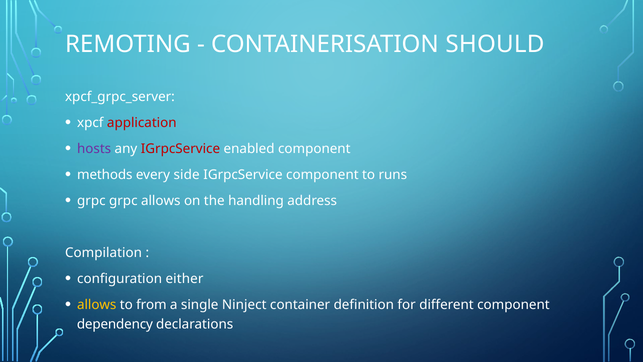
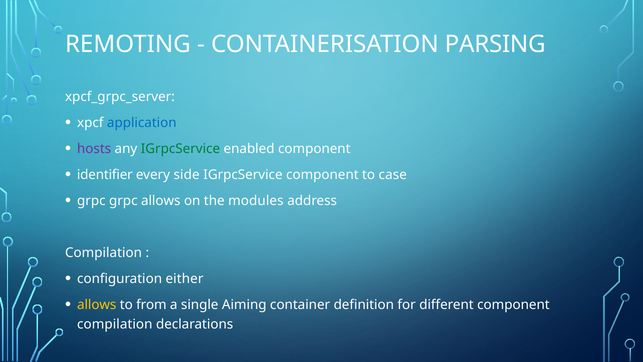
SHOULD: SHOULD -> PARSING (495, 44)
application colour: red -> blue (142, 123)
IGrpcService colour: red -> green (180, 149)
methods: methods -> identifier (105, 175)
runs: runs -> case (393, 175)
handling: handling -> modules (256, 201)
Ninject: Ninject -> Aiming (244, 305)
dependency: dependency -> compilation (115, 324)
